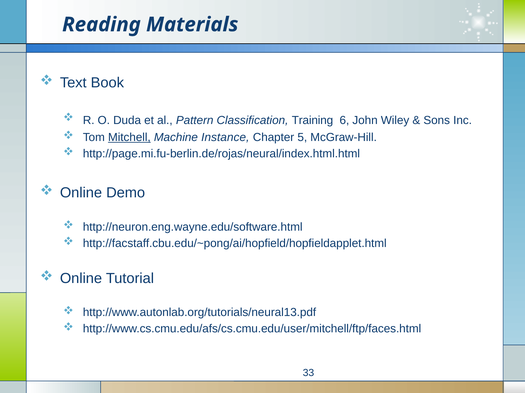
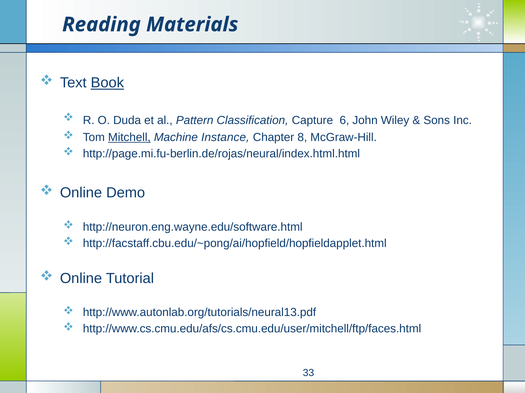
Book underline: none -> present (107, 83)
Training: Training -> Capture (312, 121)
5: 5 -> 8 (302, 138)
